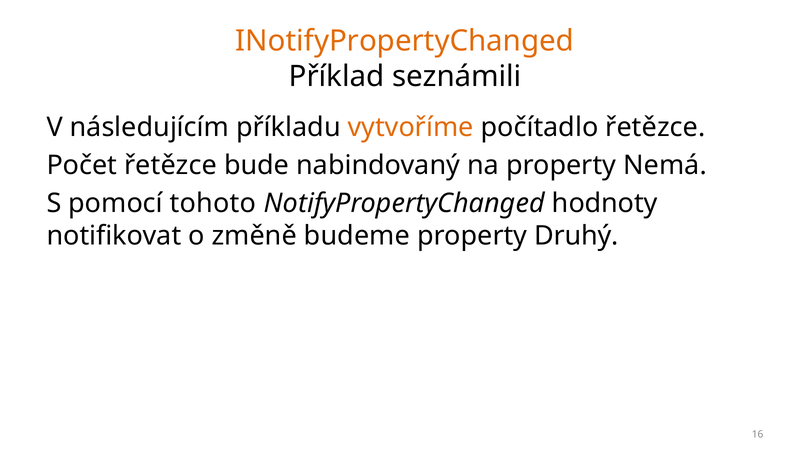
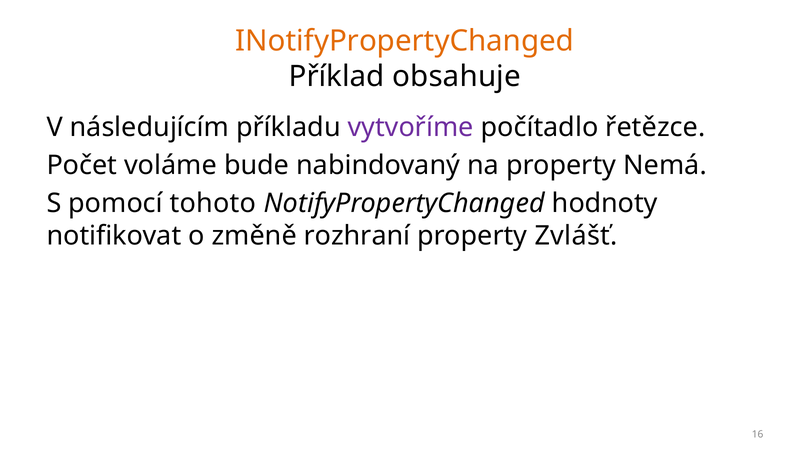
seznámili: seznámili -> obsahuje (457, 76)
vytvoříme colour: orange -> purple (411, 127)
Počet řetězce: řetězce -> voláme (171, 165)
budeme: budeme -> rozhraní (357, 235)
Druhý: Druhý -> Zvlášť (576, 235)
